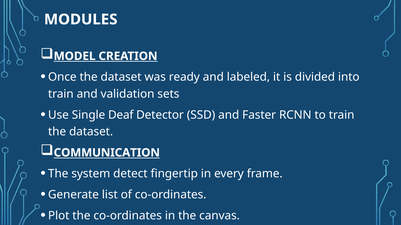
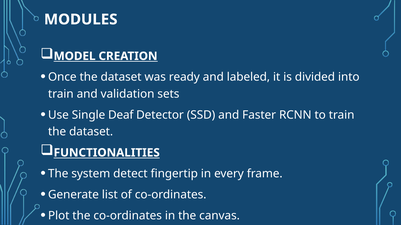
COMMUNICATION: COMMUNICATION -> FUNCTIONALITIES (107, 153)
